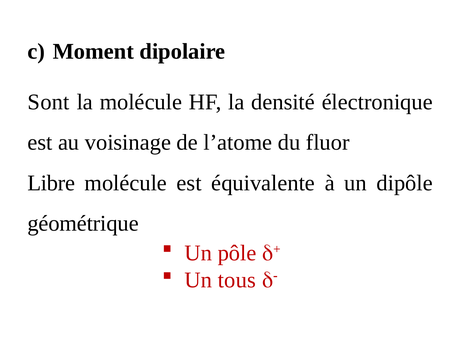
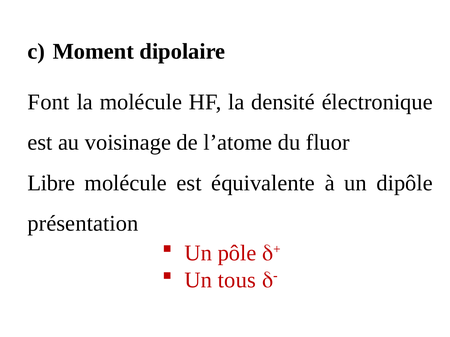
Sont: Sont -> Font (49, 102)
géométrique: géométrique -> présentation (83, 224)
